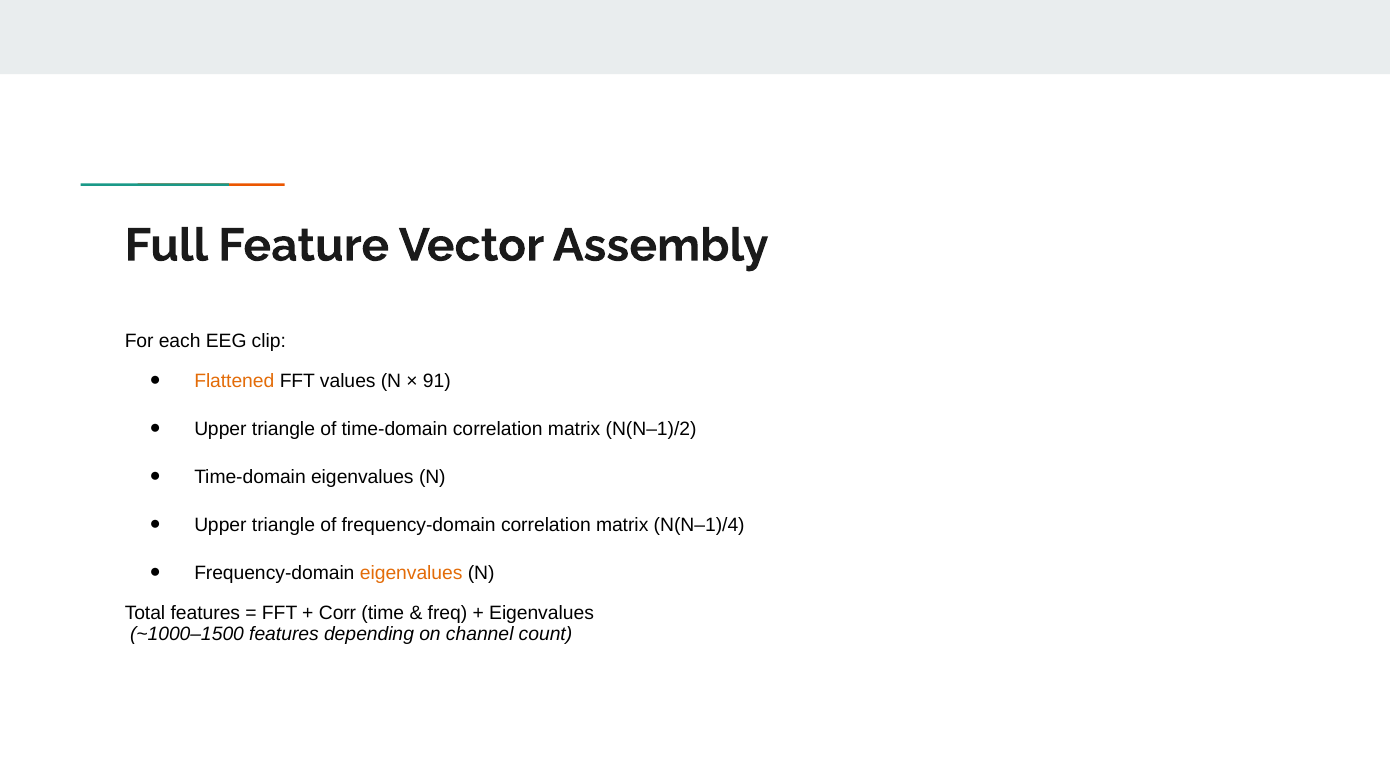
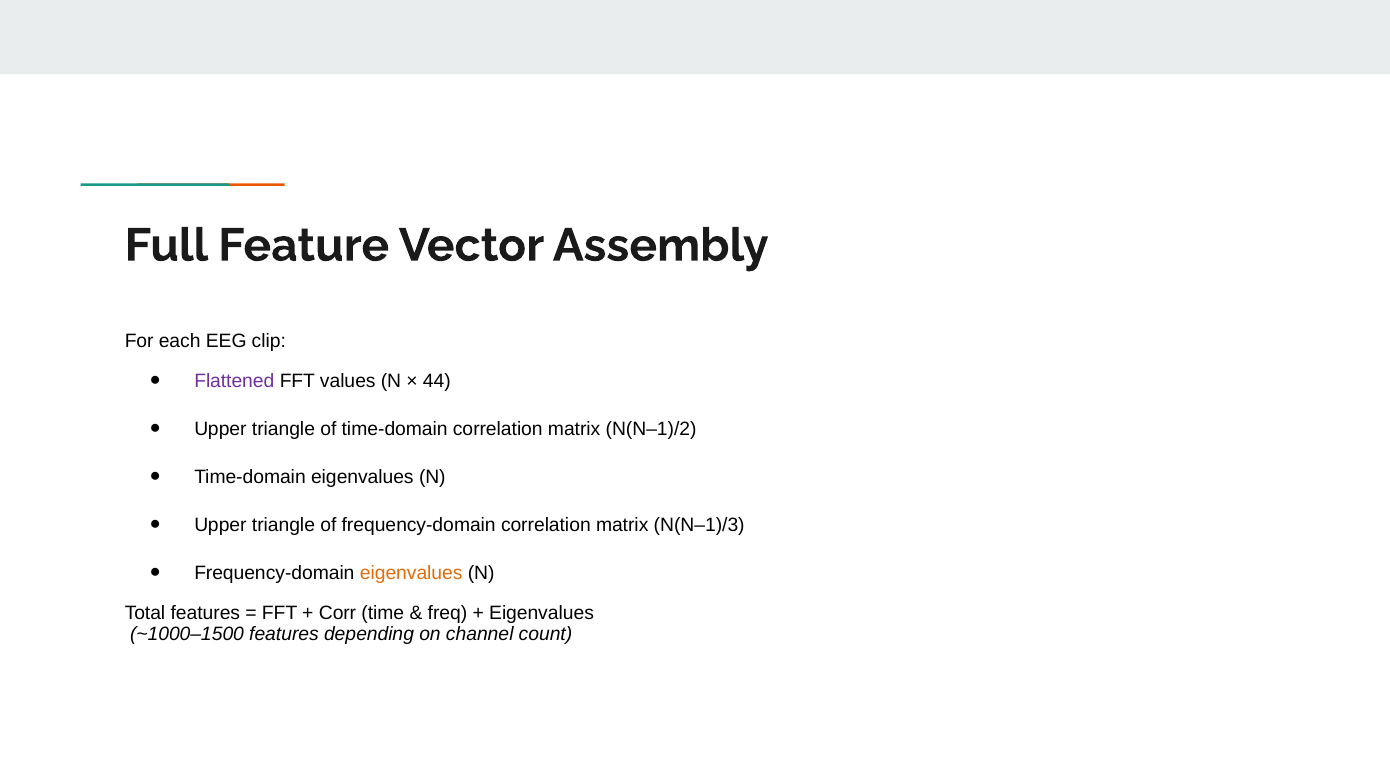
Flattened colour: orange -> purple (234, 381)
91: 91 -> 44 (437, 381)
N(N–1)/4: N(N–1)/4 -> N(N–1)/3 (699, 525)
